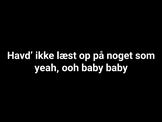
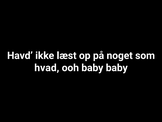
yeah: yeah -> hvad (47, 68)
